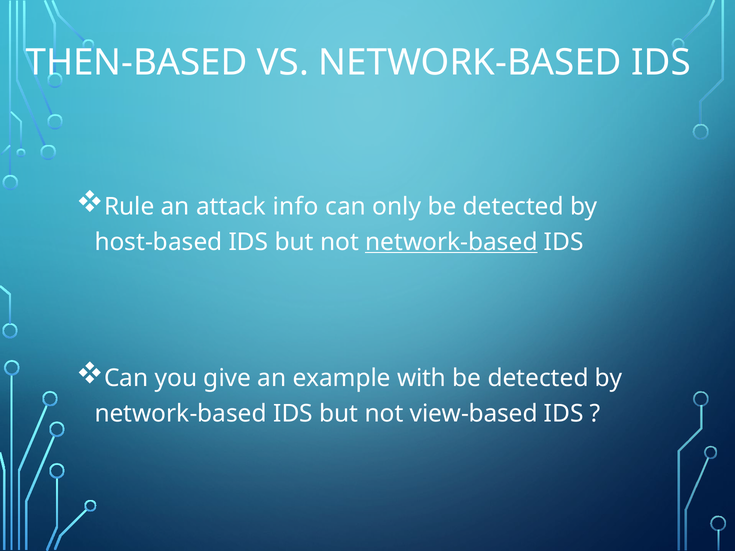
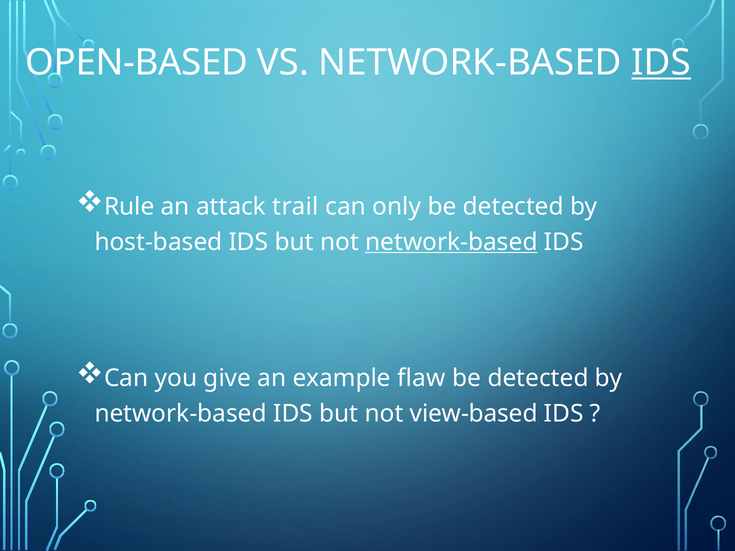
THEN-BASED: THEN-BASED -> OPEN-BASED (137, 63)
IDS underline: none -> present (661, 63)
info: info -> trail (296, 207)
with: with -> flaw (421, 379)
